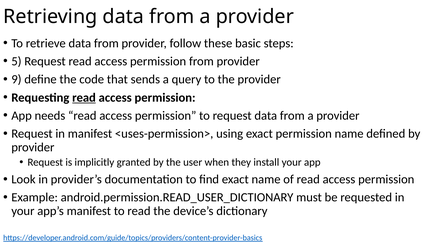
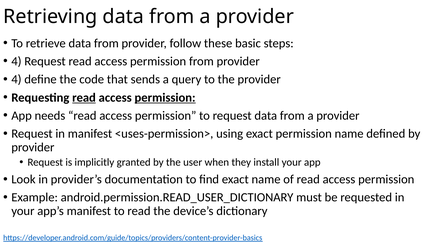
5: 5 -> 4 (16, 61)
9: 9 -> 4 (16, 79)
permission underline: none -> present (165, 98)
